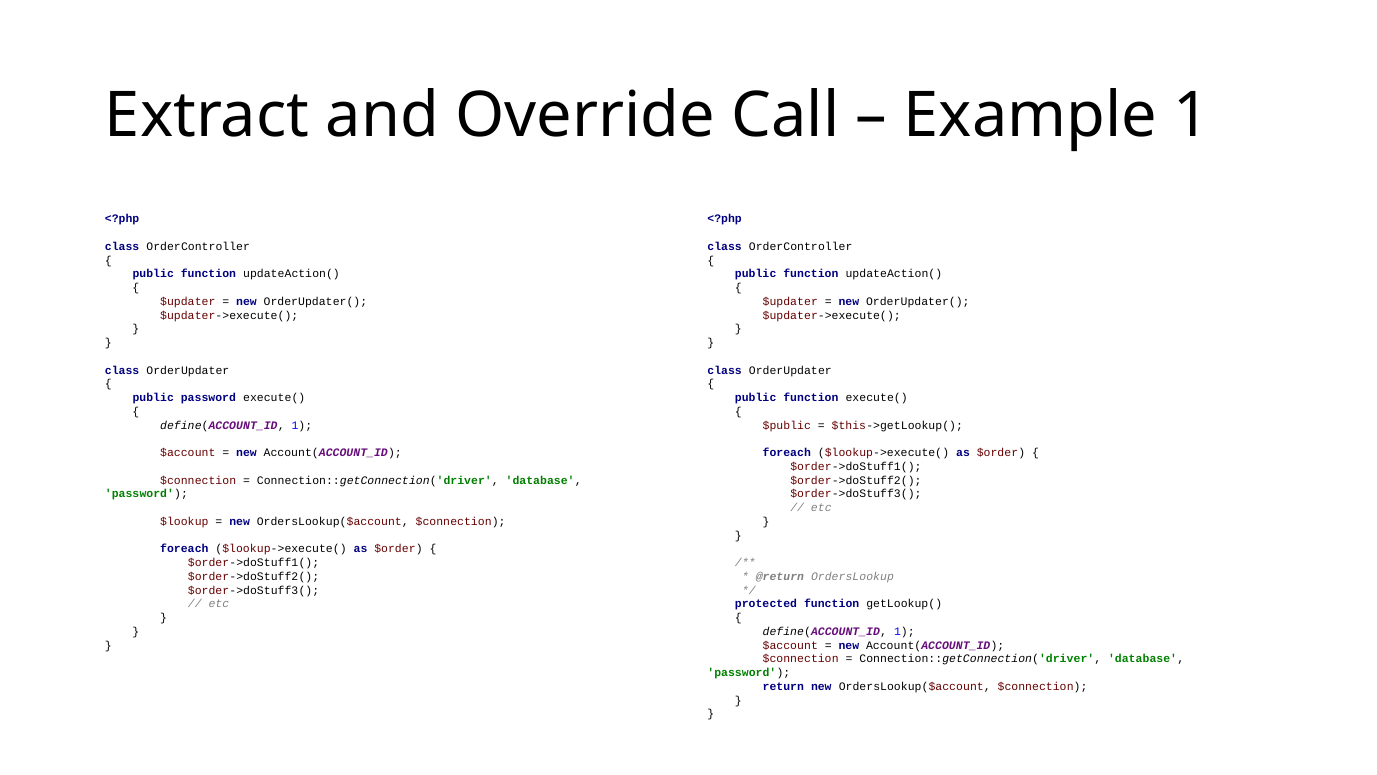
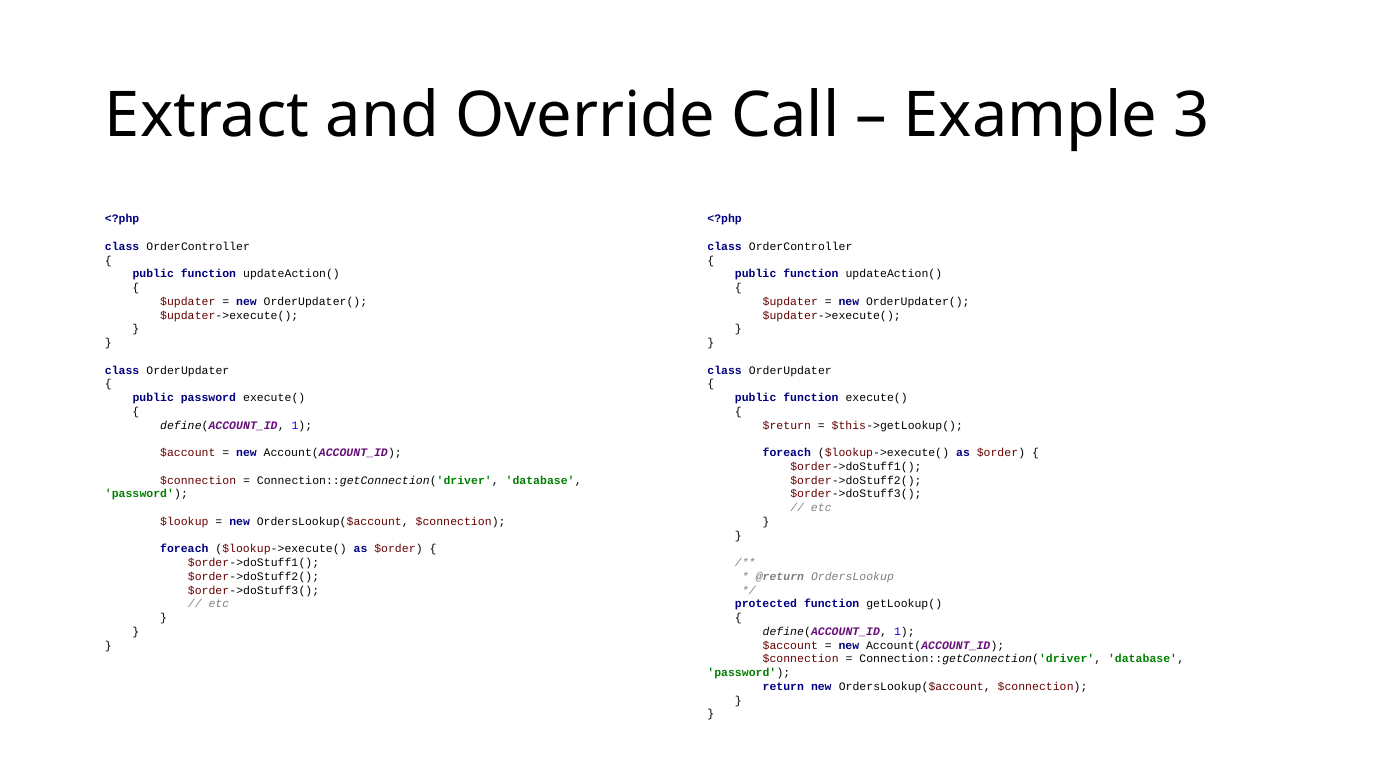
Example 1: 1 -> 3 (1192, 116)
$public: $public -> $return (787, 425)
